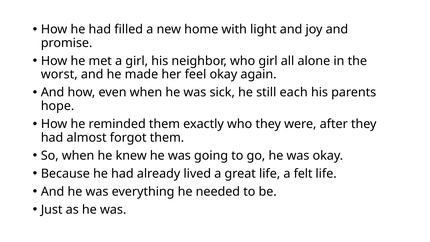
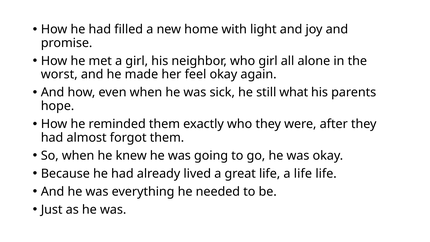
each: each -> what (294, 92)
a felt: felt -> life (303, 174)
